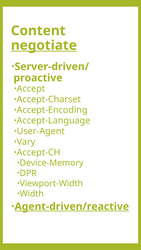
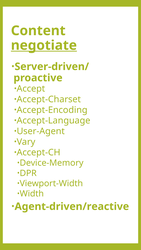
Agent-driven/reactive underline: present -> none (72, 207)
